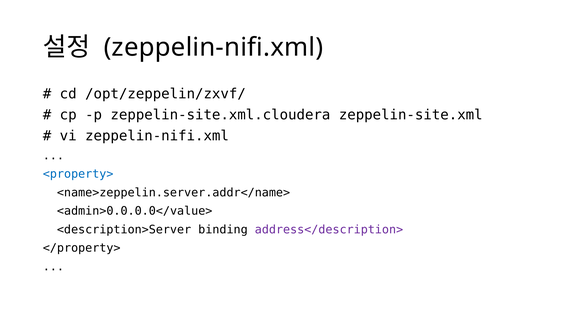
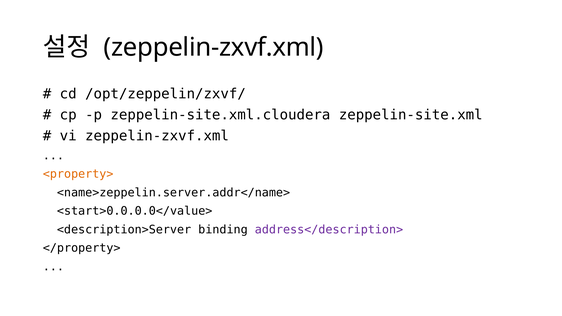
zeppelin-nifi.xml: zeppelin-nifi.xml -> zeppelin-zxvf.xml (214, 47)
vi zeppelin-nifi.xml: zeppelin-nifi.xml -> zeppelin-zxvf.xml (157, 136)
<property> colour: blue -> orange (78, 174)
<admin>0.0.0.0</value>: <admin>0.0.0.0</value> -> <start>0.0.0.0</value> (135, 211)
